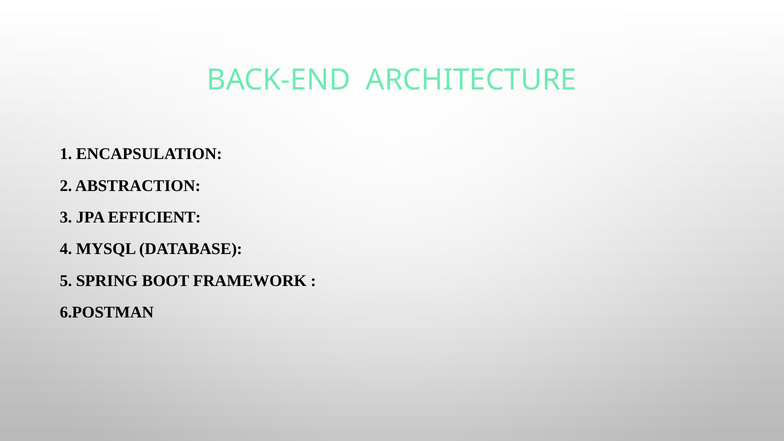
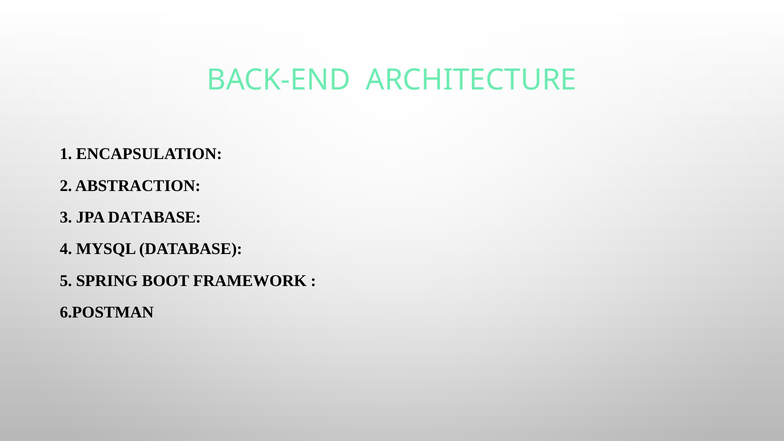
JPA EFFICIENT: EFFICIENT -> DATABASE (154, 217)
